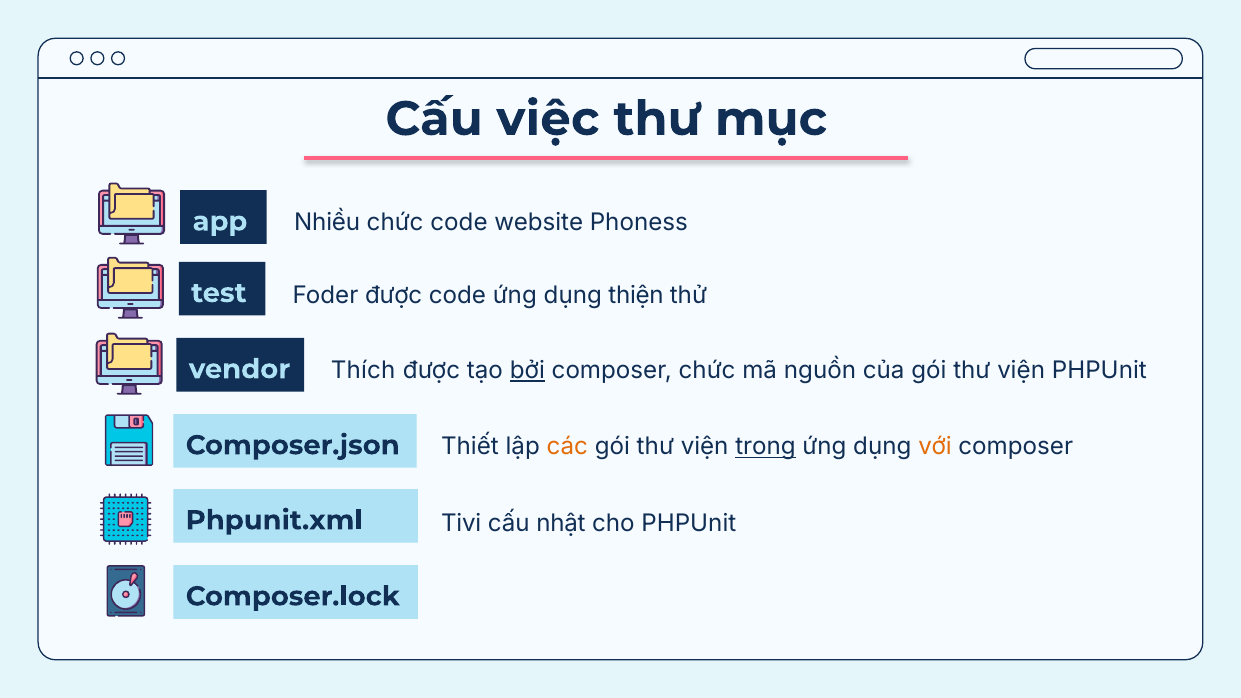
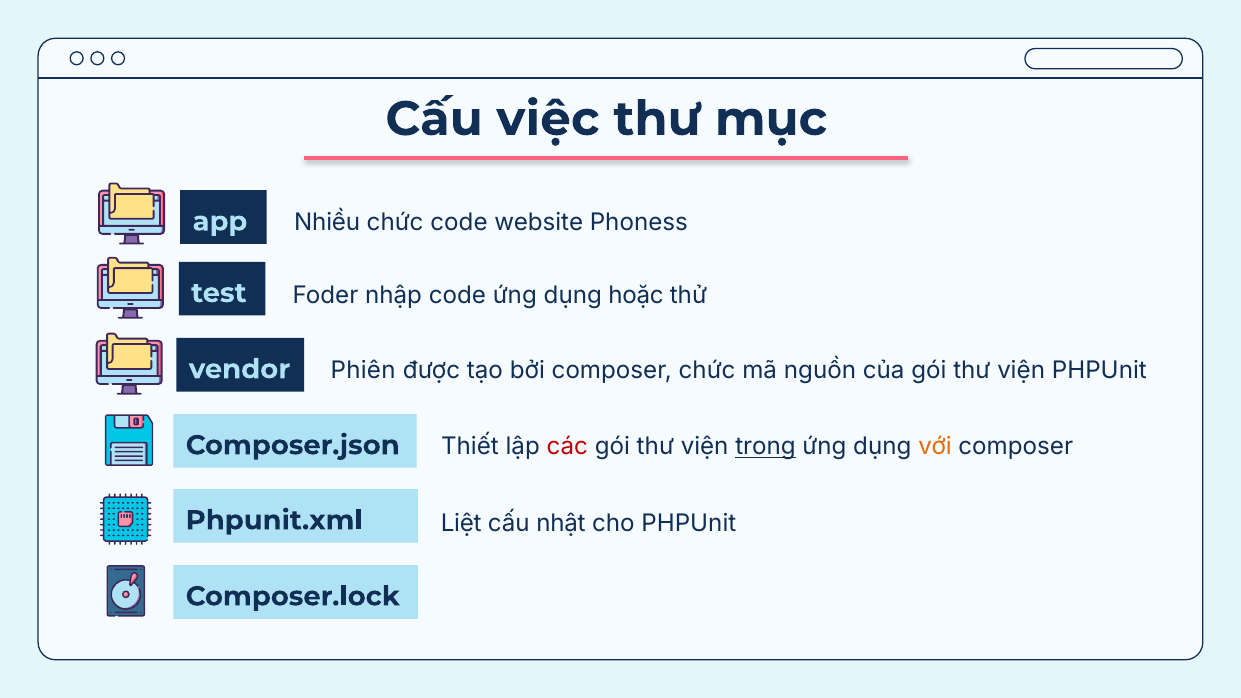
Foder được: được -> nhập (394, 296)
thiện: thiện -> hoặc (636, 296)
Thích: Thích -> Phiên (363, 371)
bởi underline: present -> none (527, 371)
các colour: orange -> red (567, 447)
Tivi: Tivi -> Liệt (461, 523)
